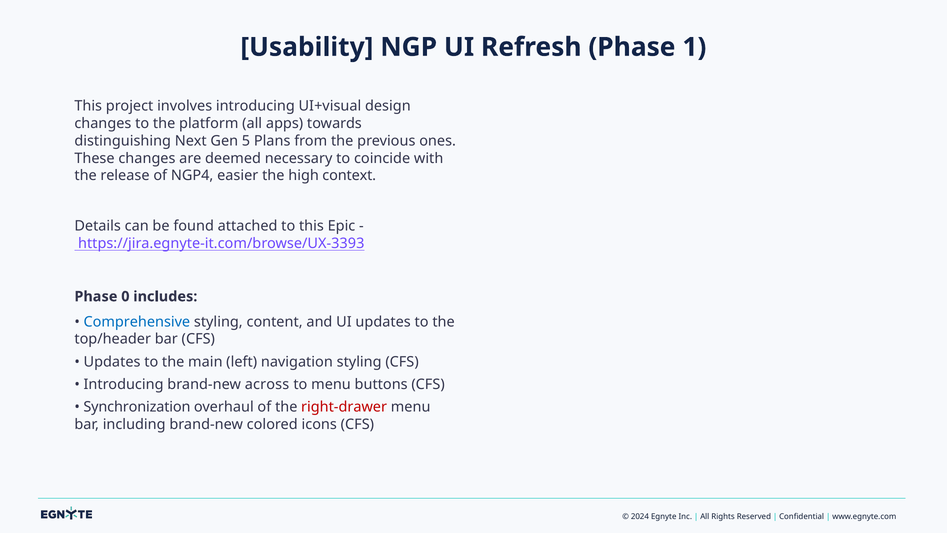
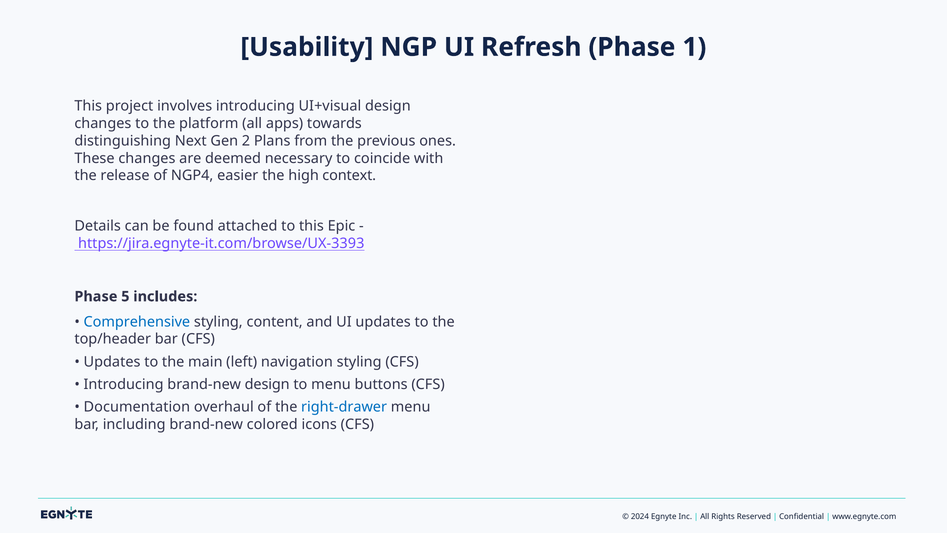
5: 5 -> 2 (246, 141)
0: 0 -> 5 (125, 296)
brand-new across: across -> design (267, 384)
Synchronization: Synchronization -> Documentation (137, 407)
right-drawer colour: red -> blue (344, 407)
